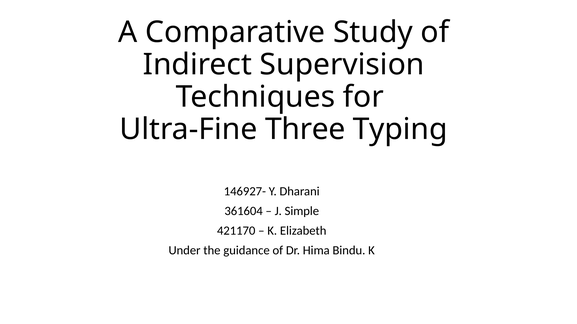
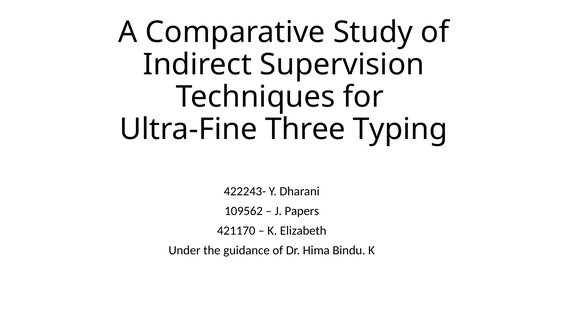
146927-: 146927- -> 422243- (245, 192)
361604: 361604 -> 109562 (244, 211)
Simple: Simple -> Papers (302, 211)
